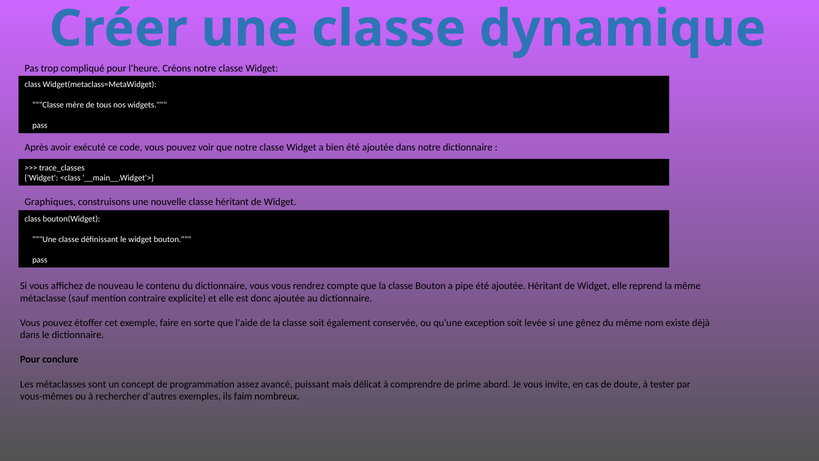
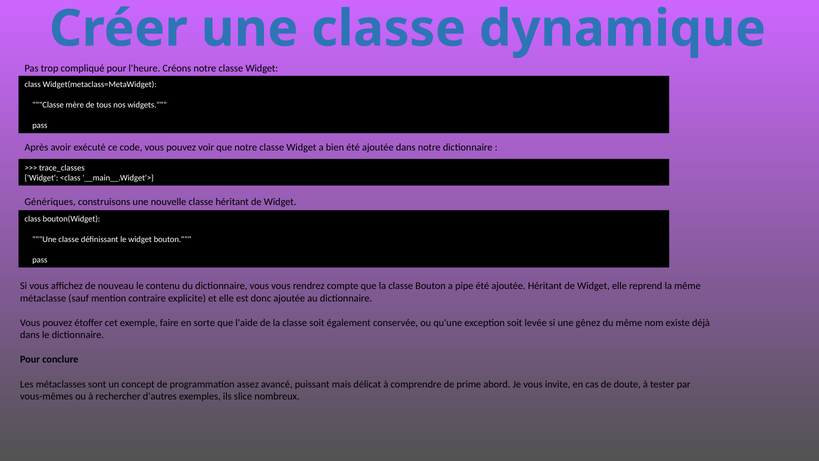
Graphiques: Graphiques -> Génériques (50, 202)
faim: faim -> slice (243, 396)
